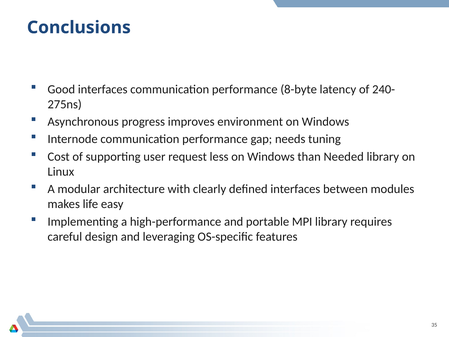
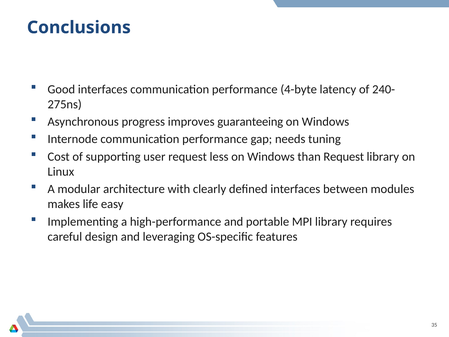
8-byte: 8-byte -> 4-byte (299, 89)
environment: environment -> guaranteeing (250, 122)
than Needed: Needed -> Request (344, 157)
